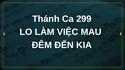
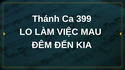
299: 299 -> 399 (84, 19)
